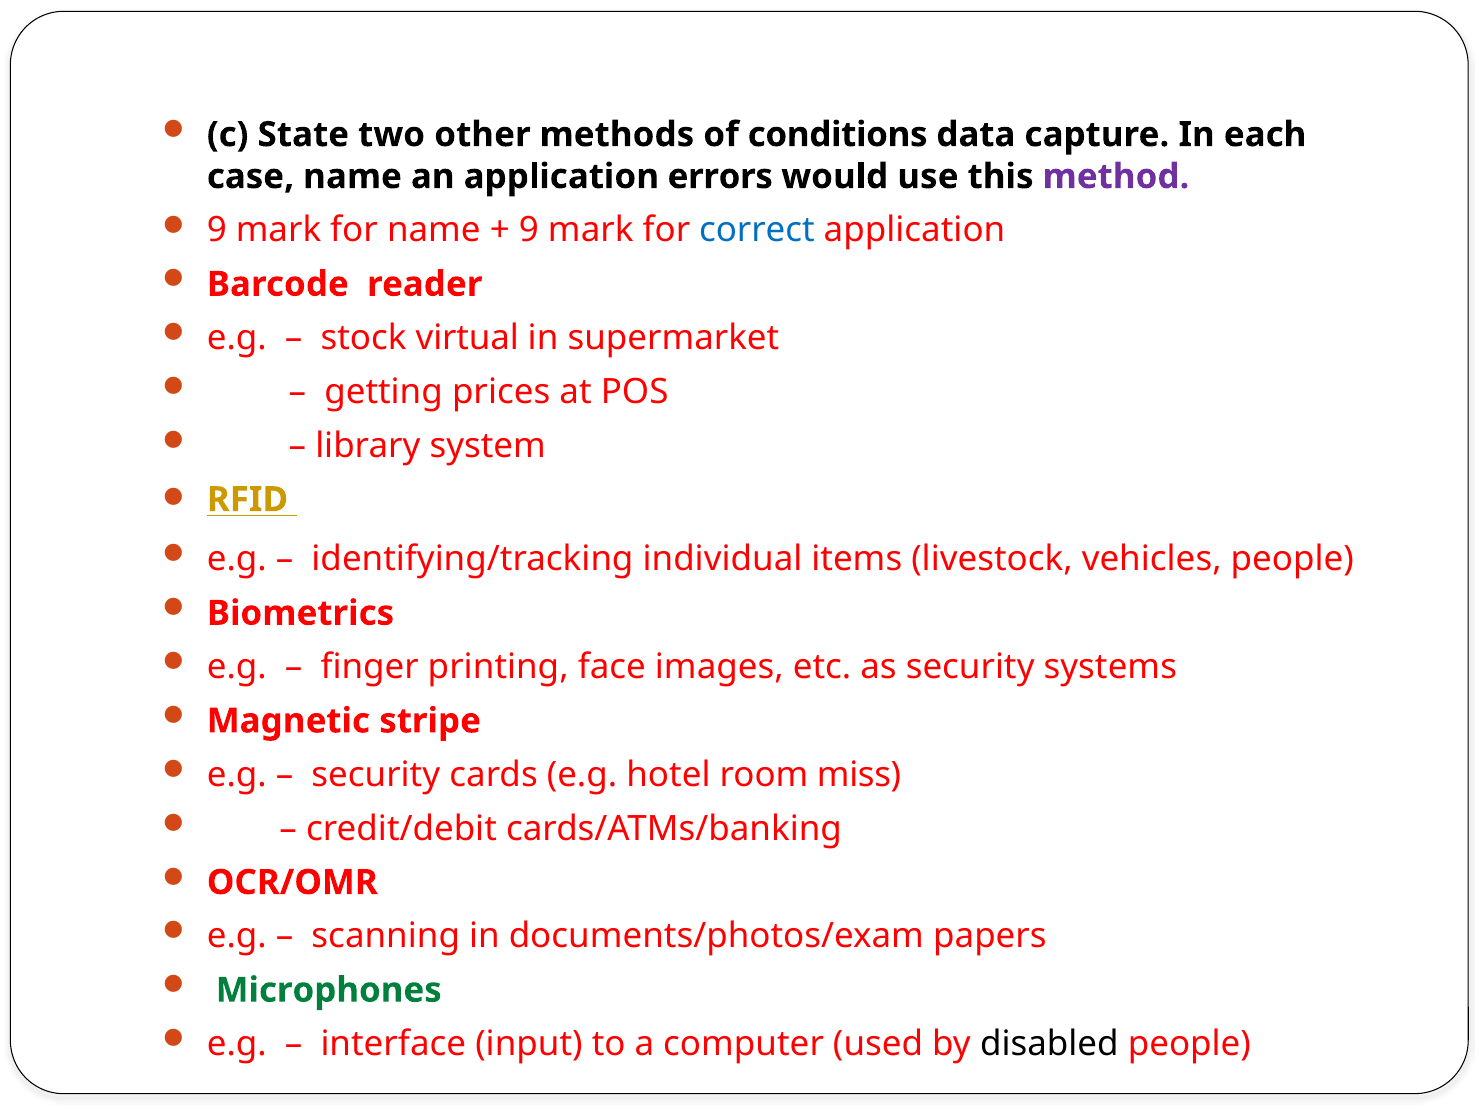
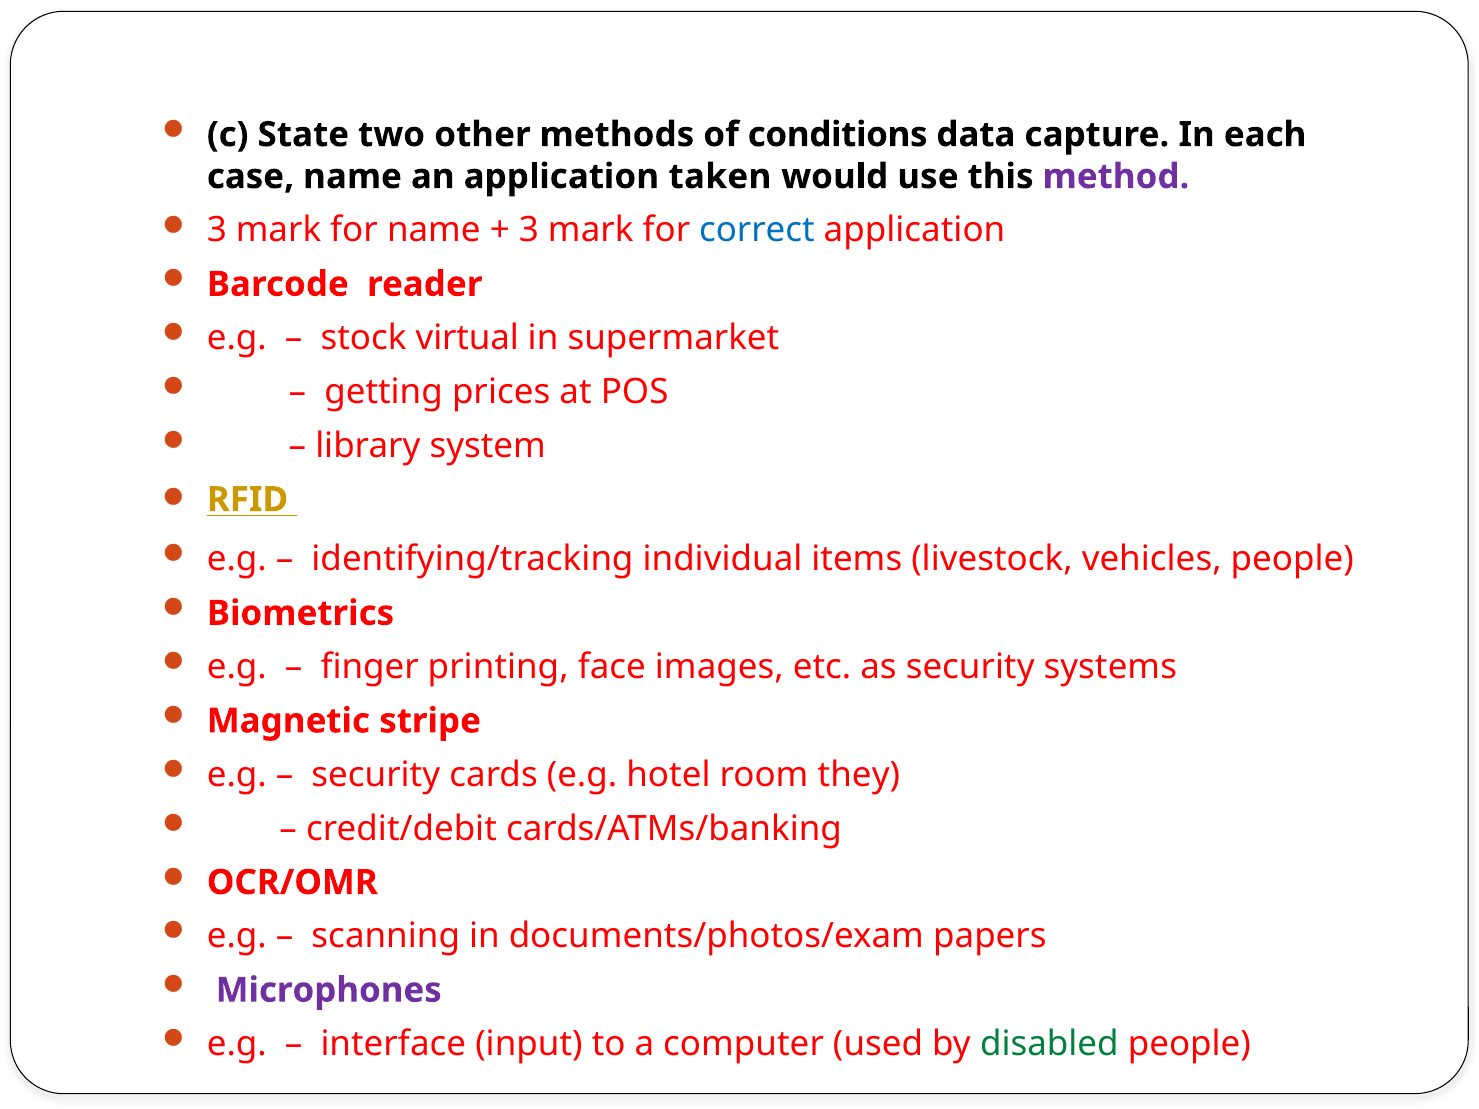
errors: errors -> taken (720, 177)
9: 9 -> 3 (217, 230)
9: 9 -> 3 (529, 230)
miss: miss -> they (859, 775)
Microphones colour: green -> purple (329, 990)
disabled colour: black -> green (1049, 1044)
